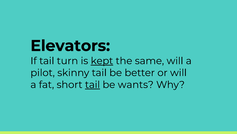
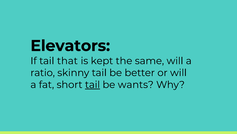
turn: turn -> that (67, 61)
kept underline: present -> none (102, 61)
pilot: pilot -> ratio (43, 72)
